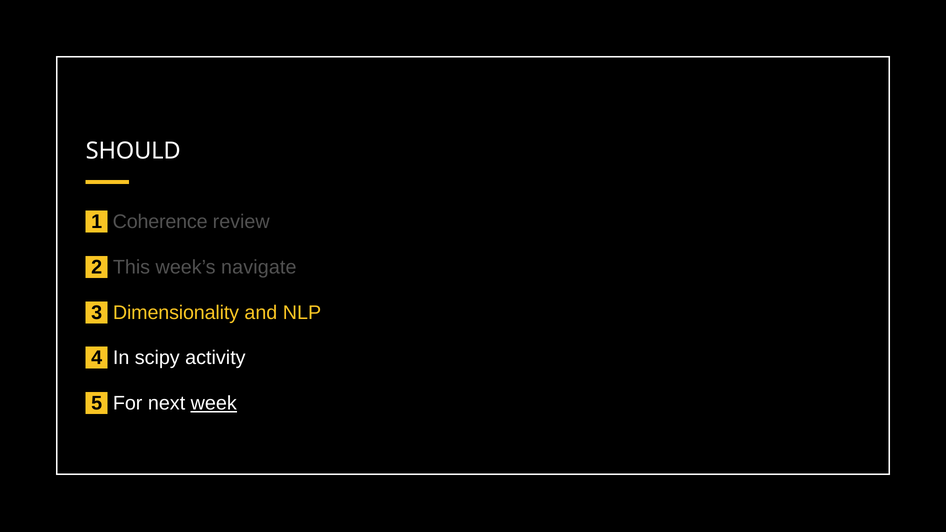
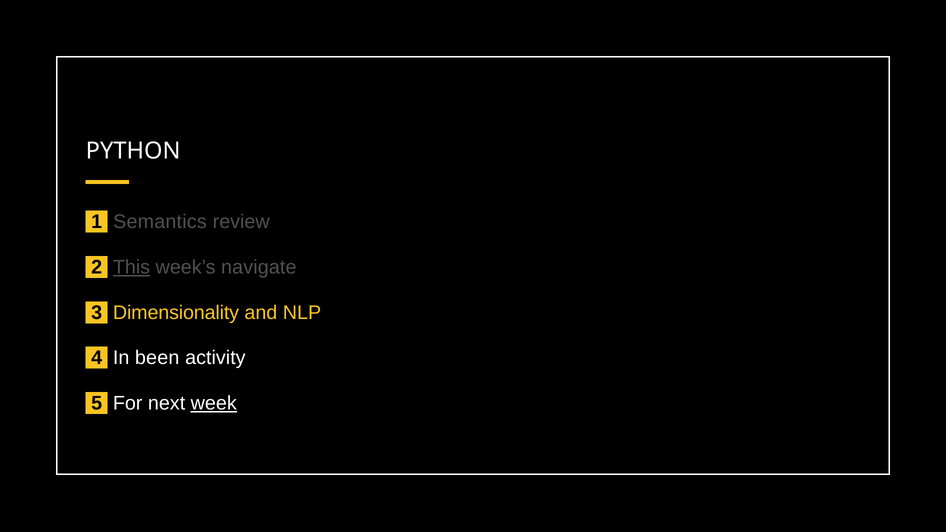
SHOULD: SHOULD -> PYTHON (133, 151)
Coherence: Coherence -> Semantics (160, 222)
This underline: none -> present (132, 267)
scipy: scipy -> been (157, 358)
